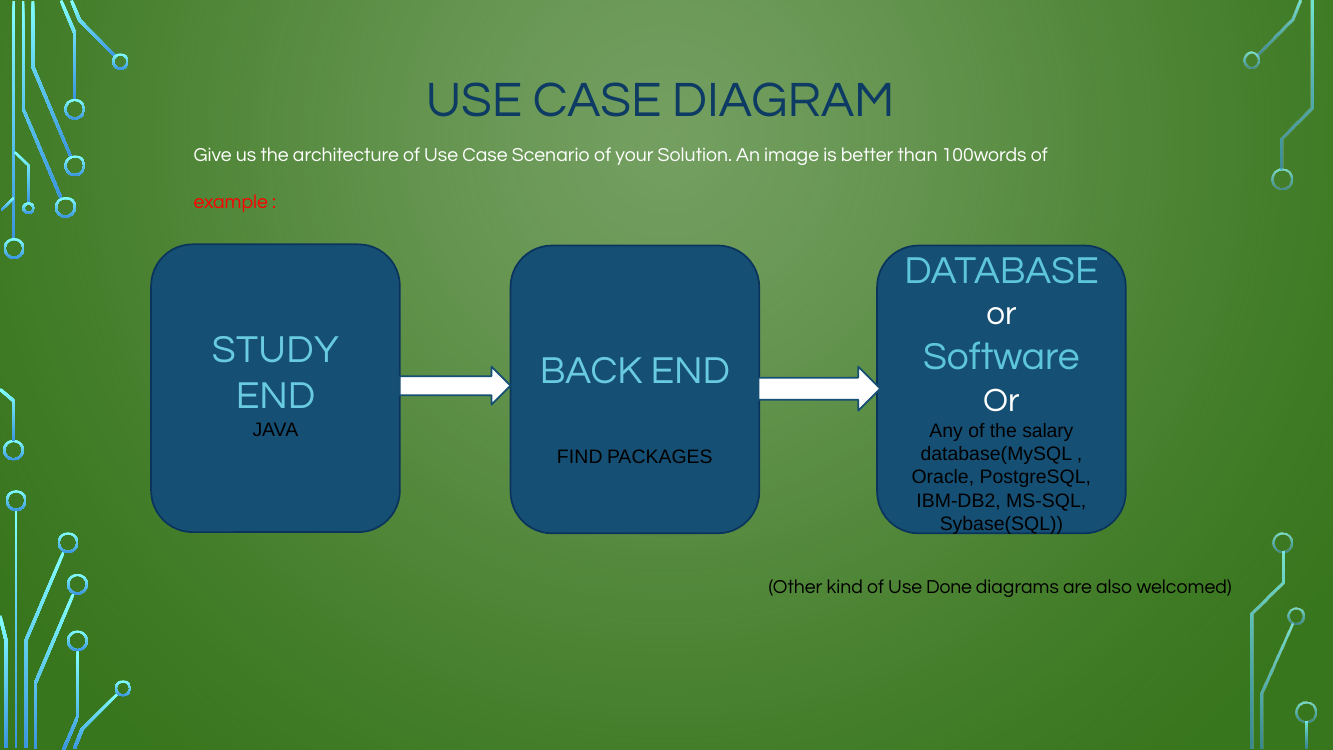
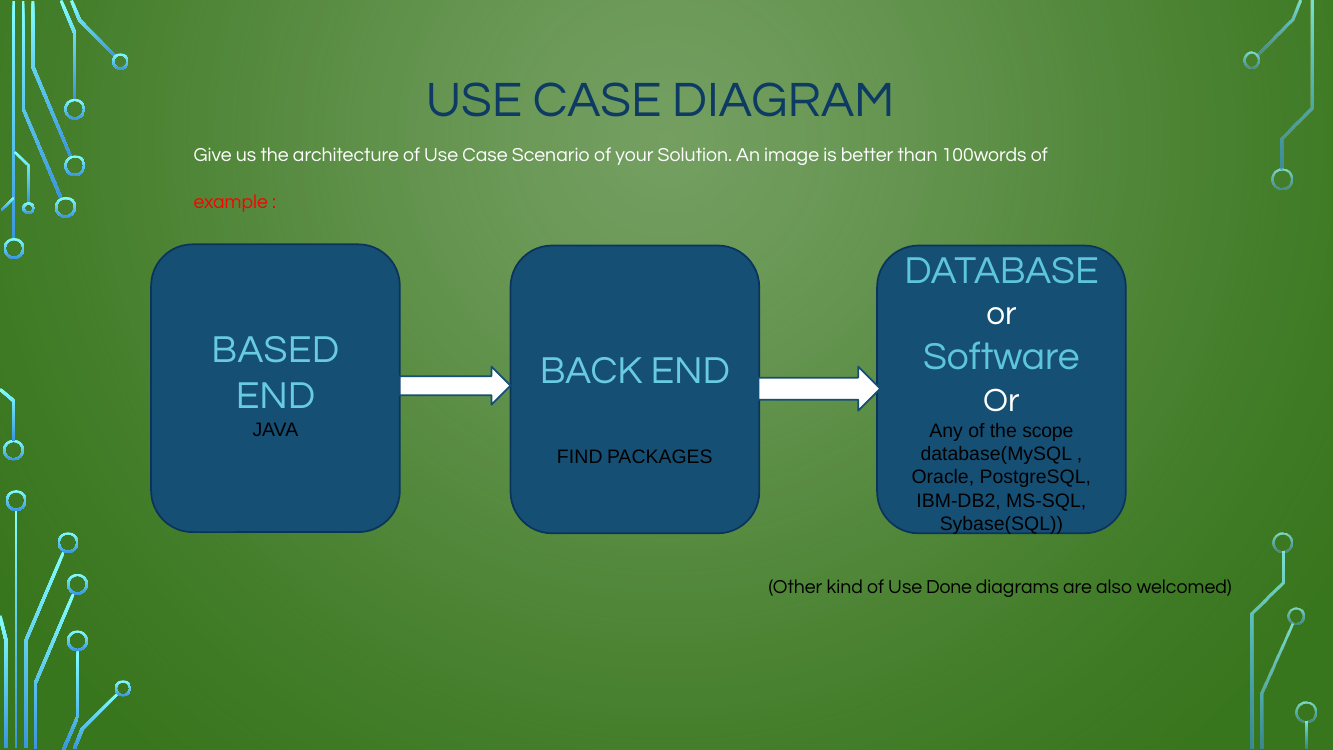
STUDY: STUDY -> BASED (275, 349)
salary: salary -> scope (1048, 431)
